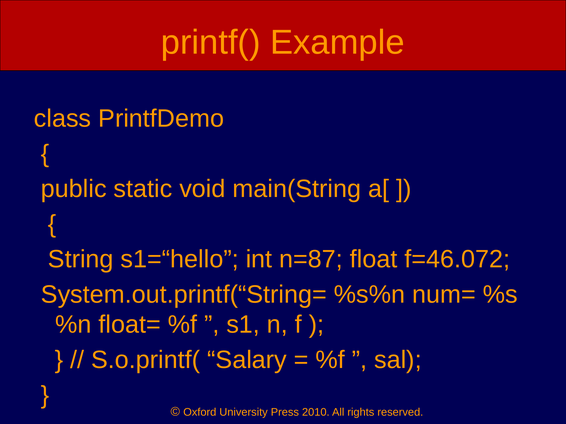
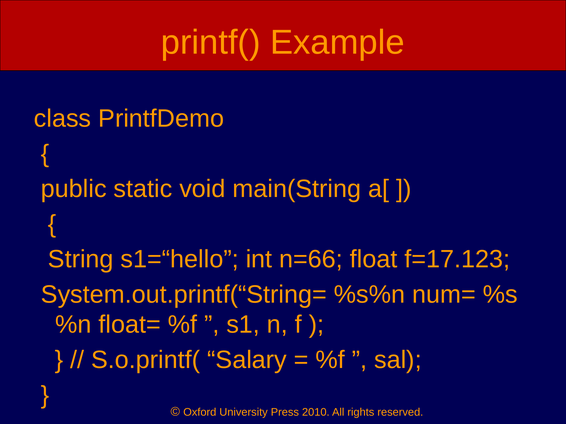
n=87: n=87 -> n=66 (311, 260)
f=46.072: f=46.072 -> f=17.123 (457, 260)
